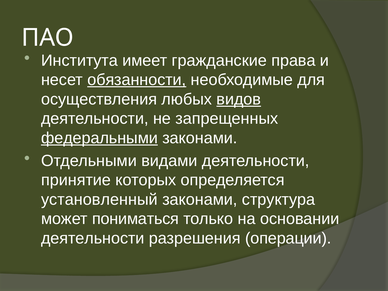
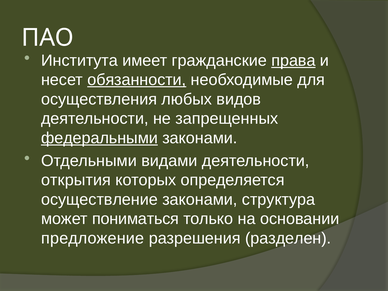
права underline: none -> present (293, 60)
видов underline: present -> none (239, 99)
принятие: принятие -> открытия (76, 180)
установленный: установленный -> осуществление (99, 199)
деятельности: деятельности -> предложение (93, 238)
операции: операции -> разделен (288, 238)
